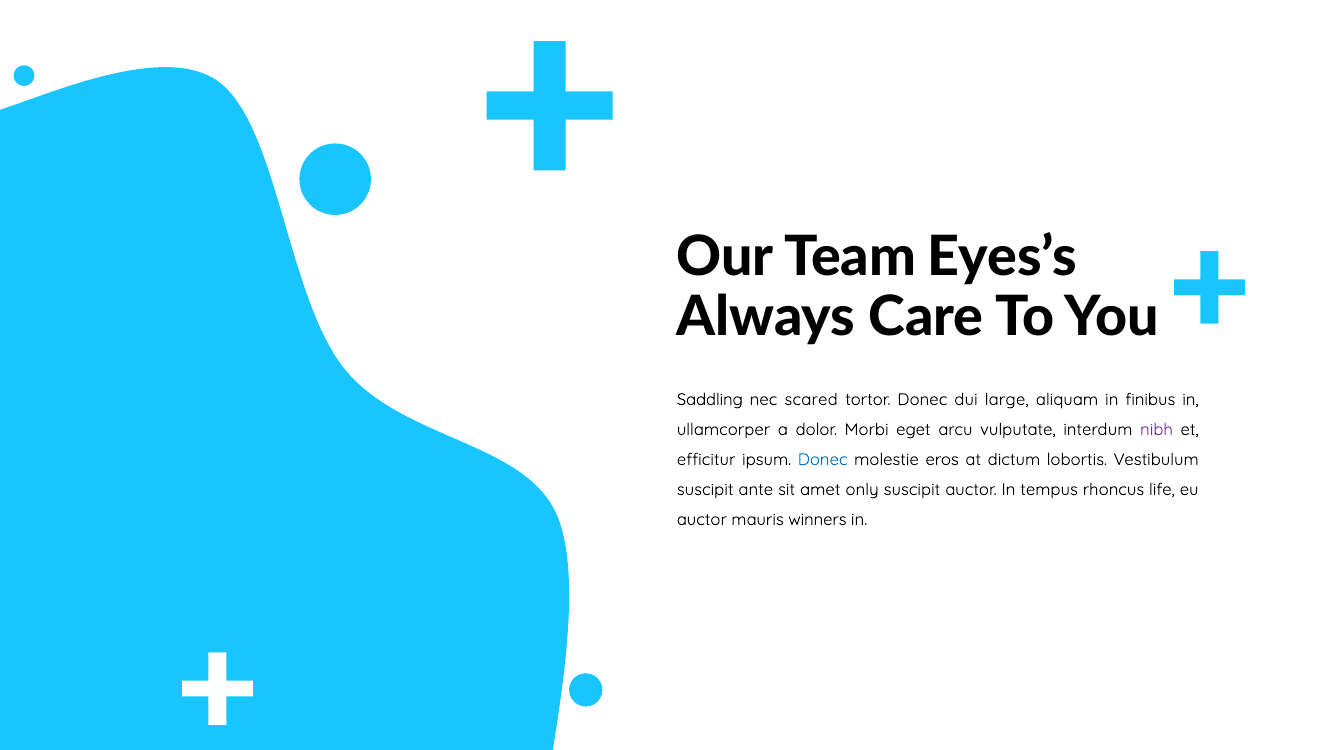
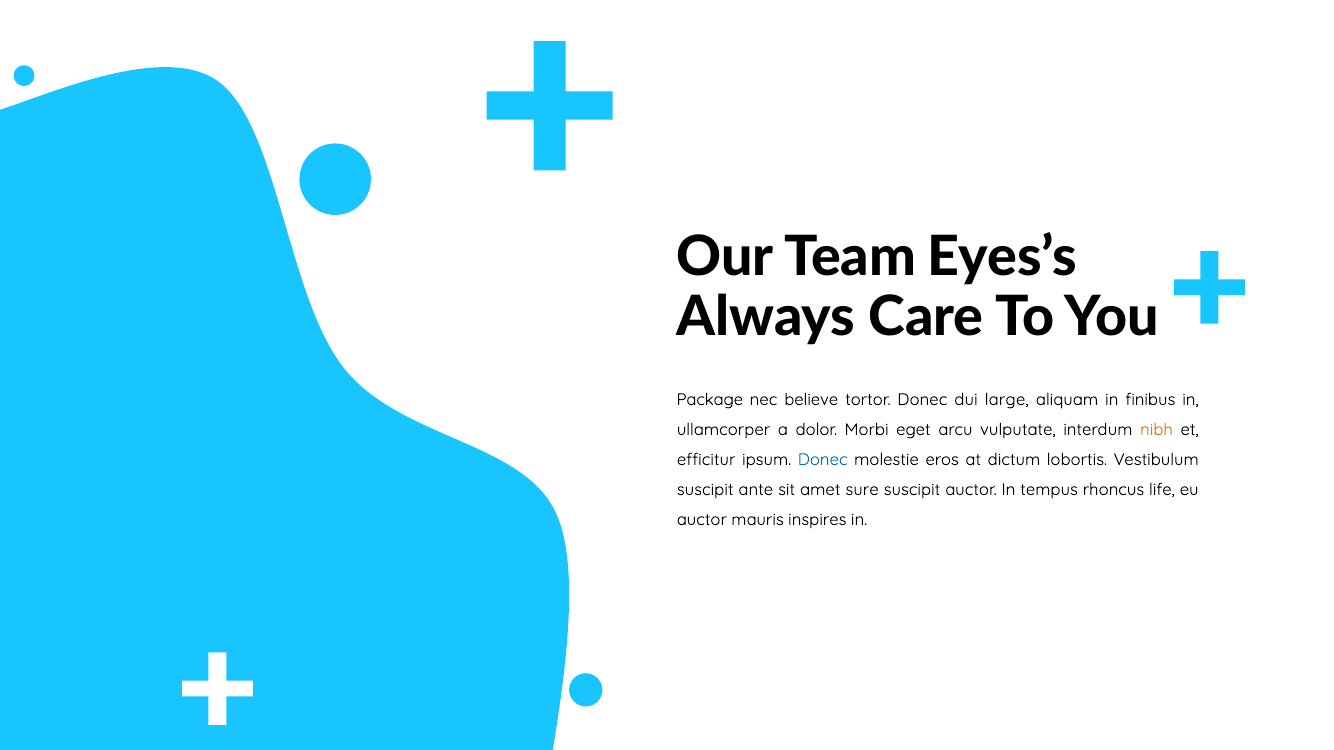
Saddling: Saddling -> Package (710, 400)
scared: scared -> believe (811, 400)
nibh colour: purple -> orange (1156, 430)
only: only -> sure (862, 490)
winners: winners -> inspires (817, 520)
